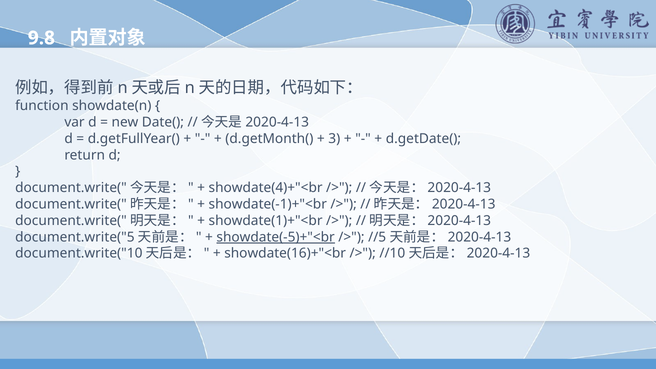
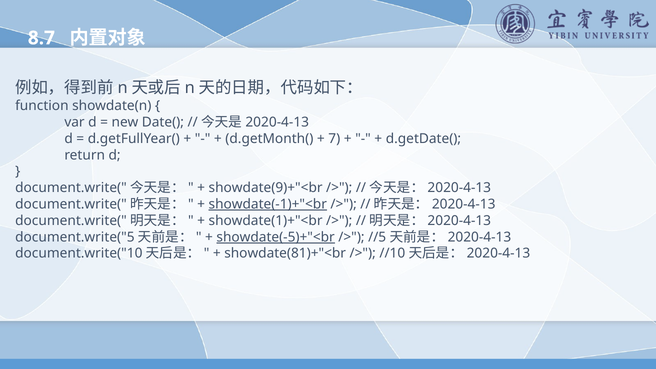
9.8: 9.8 -> 8.7 (41, 38)
3: 3 -> 7 (334, 139)
showdate(4)+"<br: showdate(4)+"<br -> showdate(9)+"<br (266, 188)
showdate(-1)+"<br underline: none -> present (268, 204)
showdate(16)+"<br: showdate(16)+"<br -> showdate(81)+"<br (285, 253)
